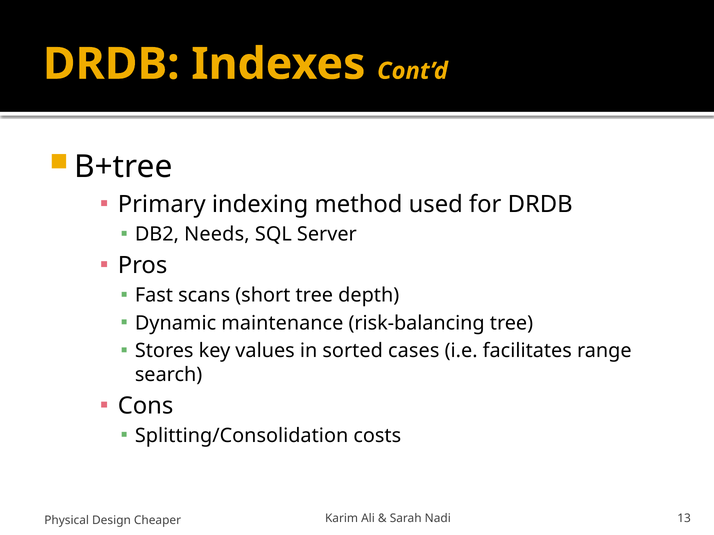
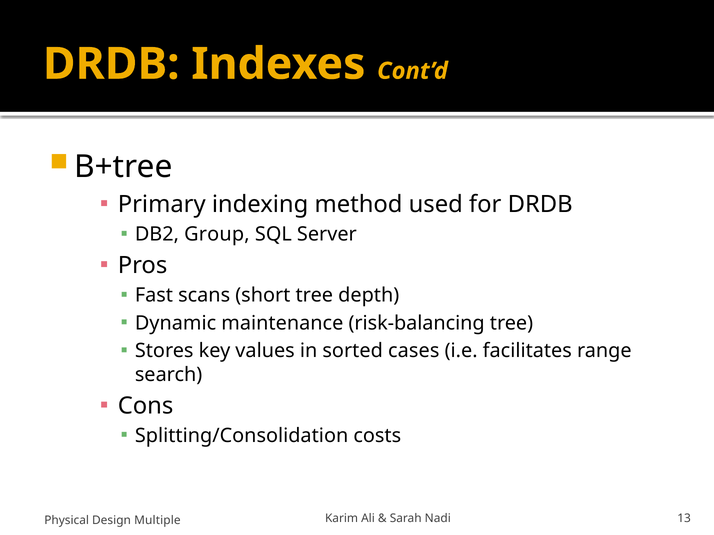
Needs: Needs -> Group (217, 234)
Cheaper: Cheaper -> Multiple (157, 521)
